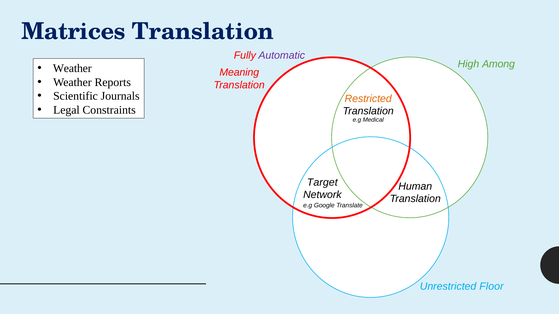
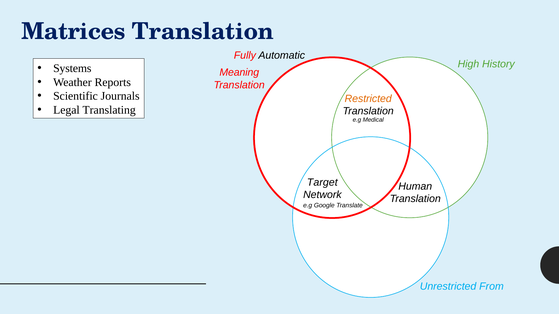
Automatic colour: purple -> black (282, 56)
Among: Among -> History (498, 64)
Weather: Weather -> Systems (72, 68)
Constraints: Constraints -> Translating (109, 110)
Floor: Floor -> From (492, 287)
